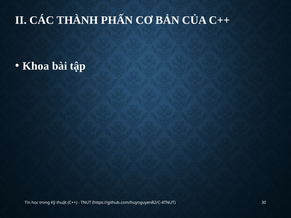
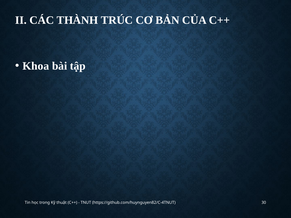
PHẤN: PHẤN -> TRÚC (117, 20)
